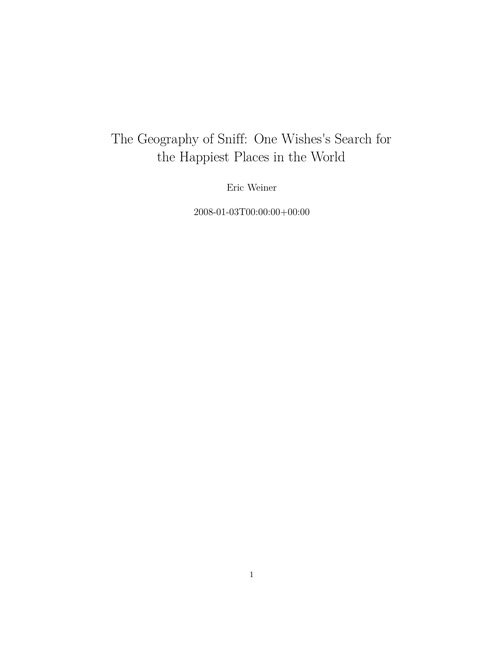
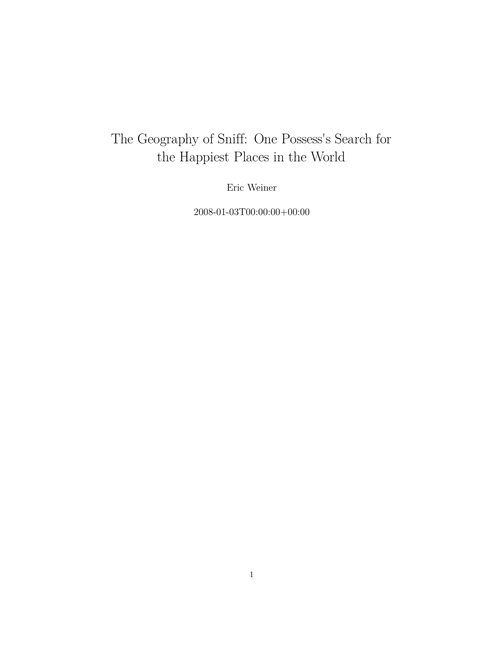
Wishes's: Wishes's -> Possess's (306, 139)
